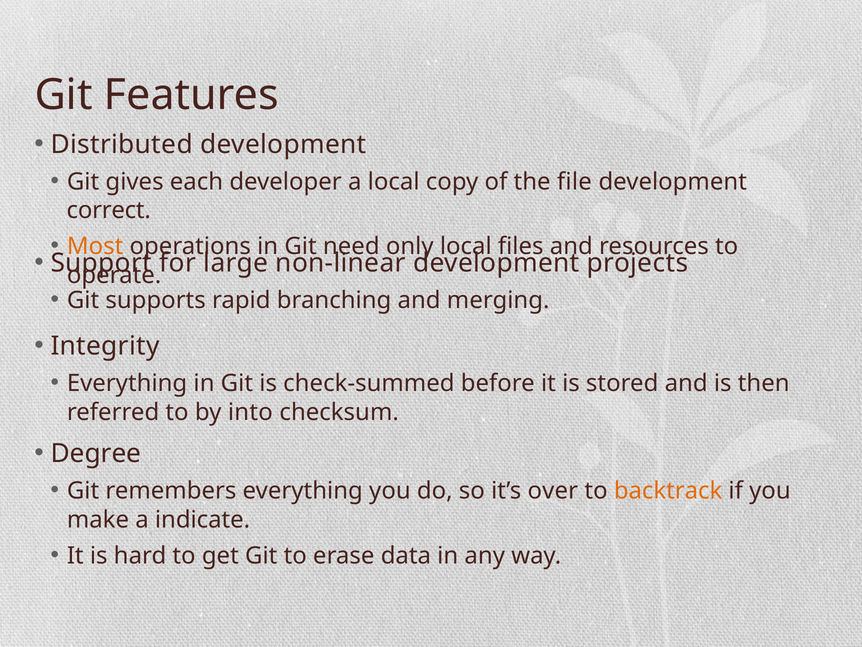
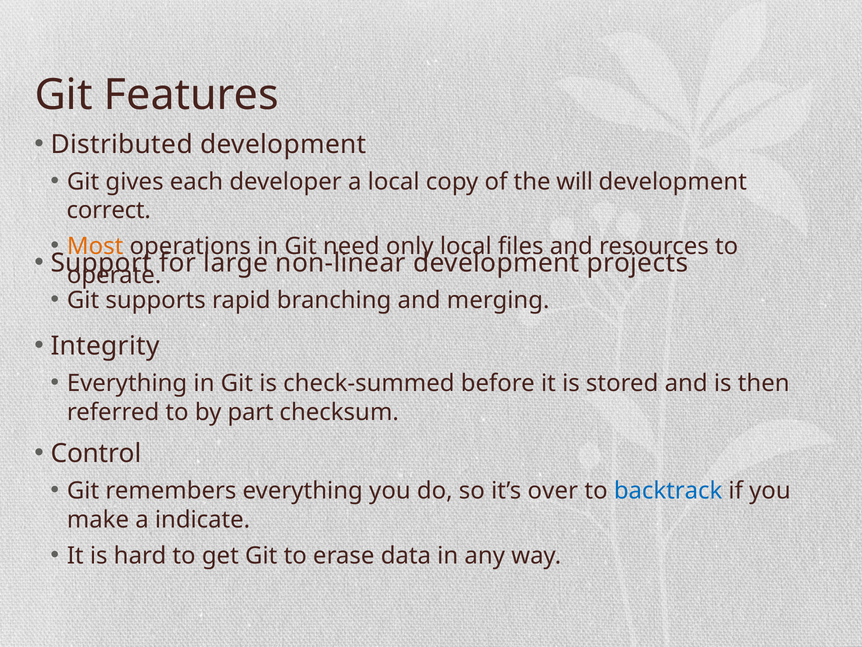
file: file -> will (575, 182)
into: into -> part (251, 412)
Degree: Degree -> Control (96, 453)
backtrack colour: orange -> blue (668, 491)
